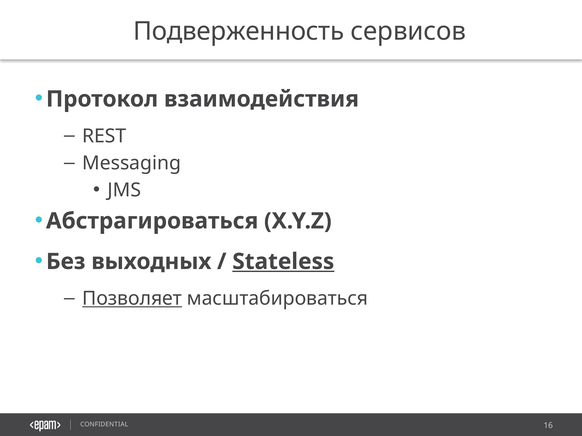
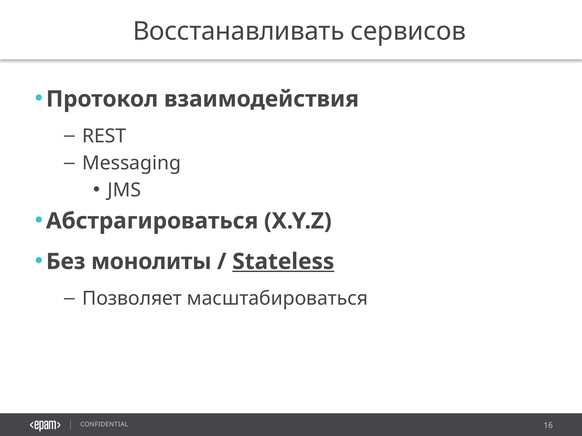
Подверженность: Подверженность -> Восстанавливать (239, 31)
выходных: выходных -> монолиты (151, 262)
Позволяет underline: present -> none (132, 299)
